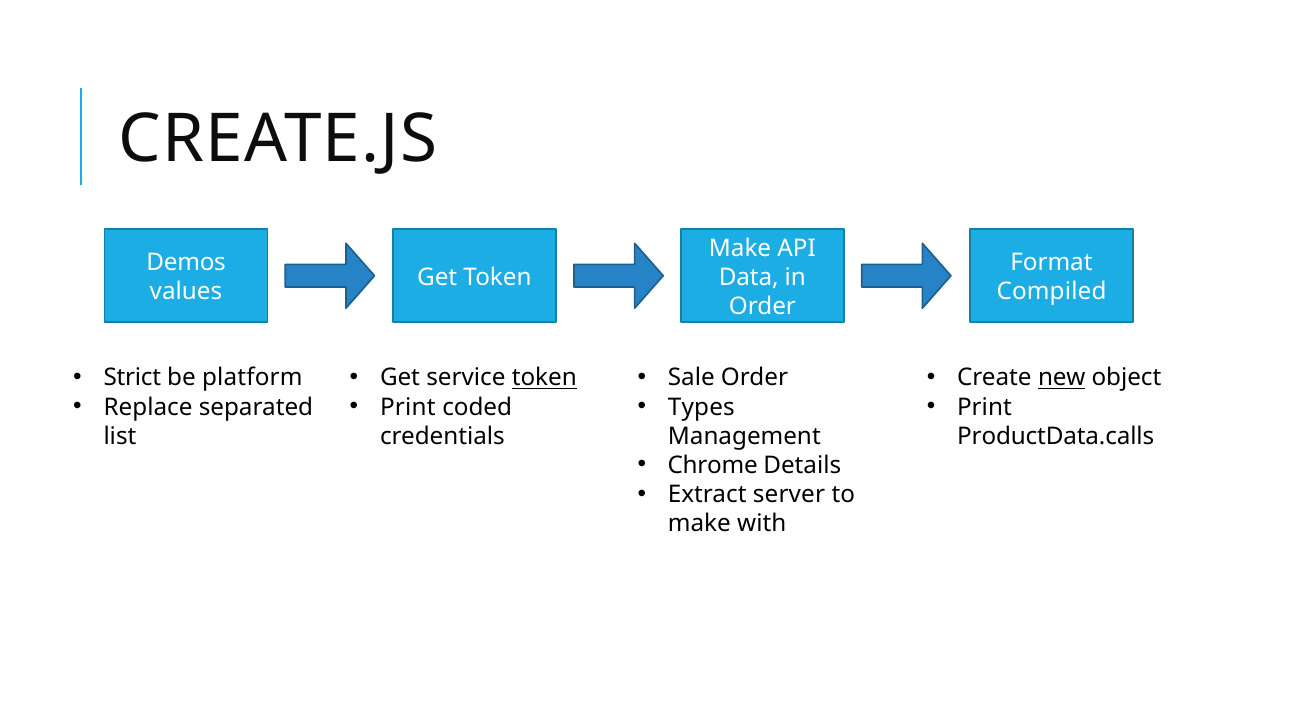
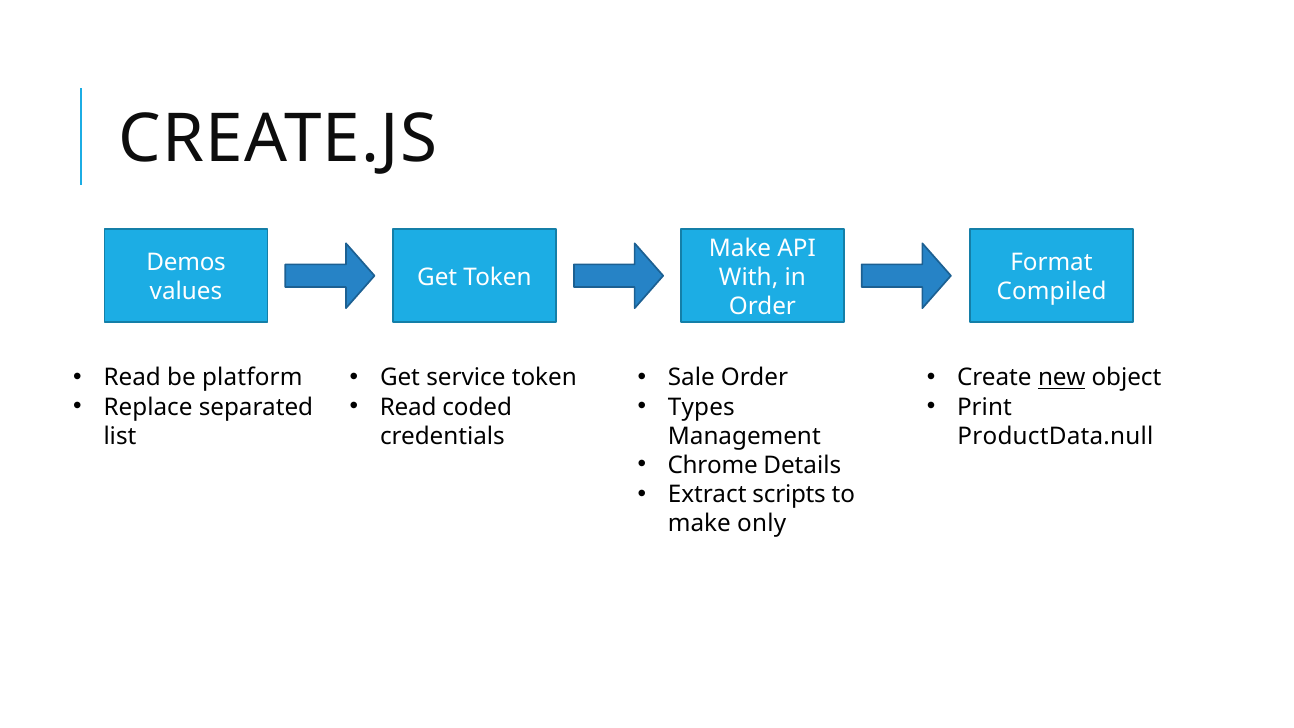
Data: Data -> With (749, 277)
Strict: Strict -> Read (132, 378)
token underline: present -> none (544, 378)
Print: Print -> Read (408, 407)
ProductData.calls: ProductData.calls -> ProductData.null (1055, 436)
server: server -> scripts (789, 494)
with: with -> only (762, 523)
